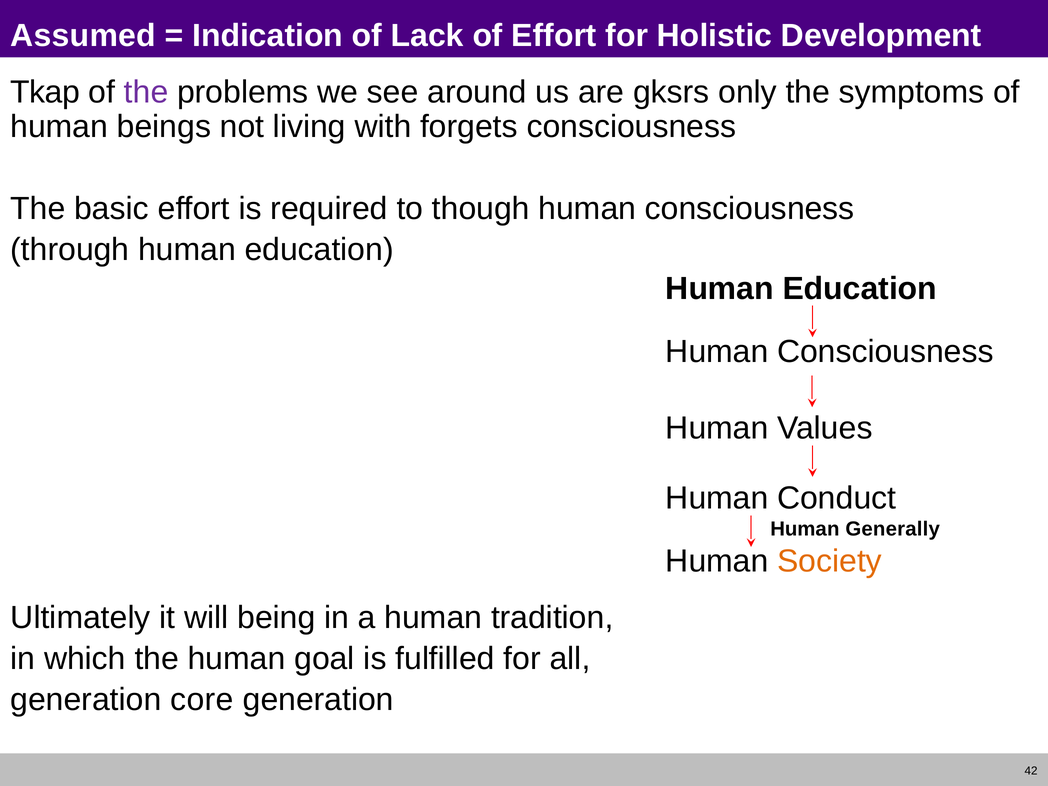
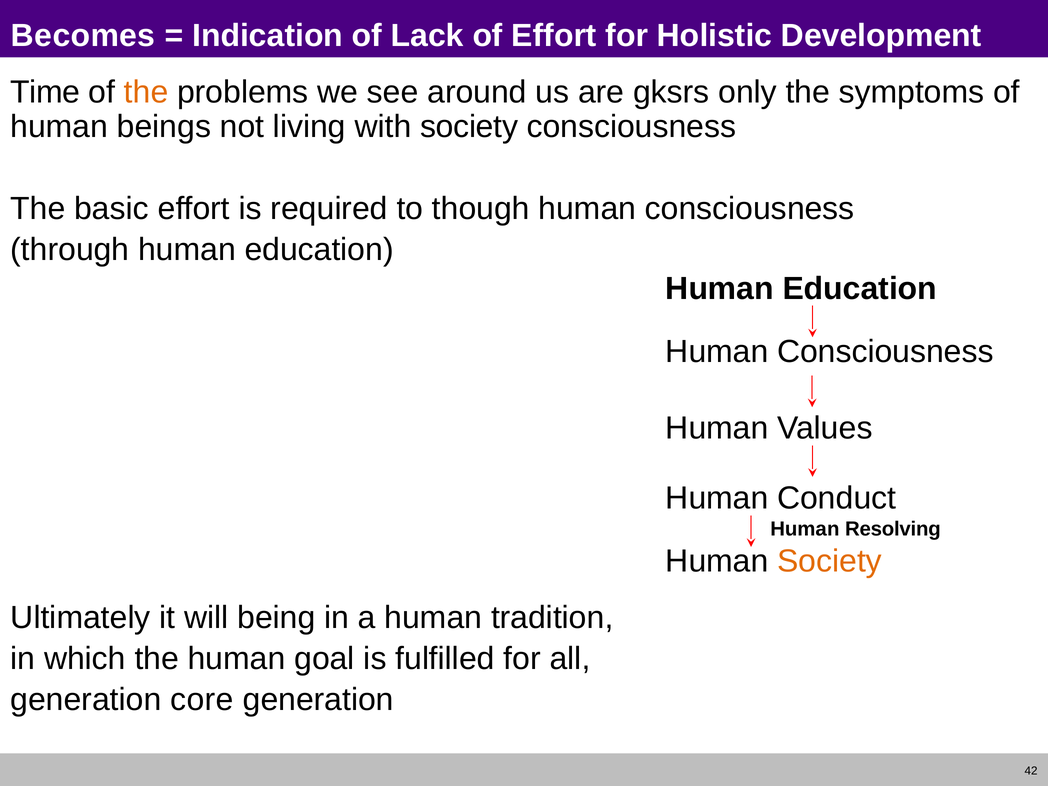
Assumed: Assumed -> Becomes (83, 35)
Tkap: Tkap -> Time (45, 92)
the colour: purple -> orange (146, 92)
with forgets: forgets -> society (469, 127)
Generally: Generally -> Resolving (893, 529)
